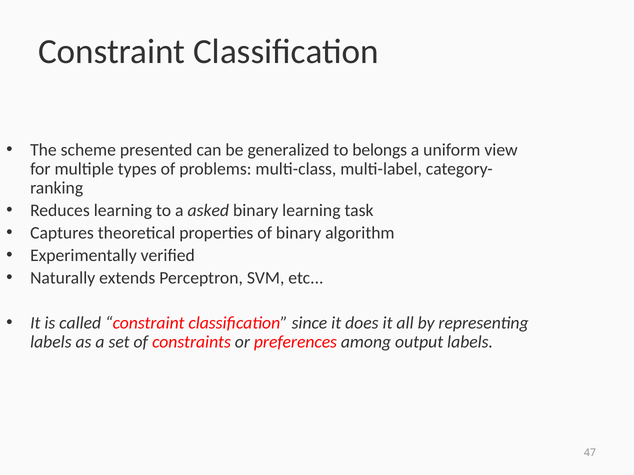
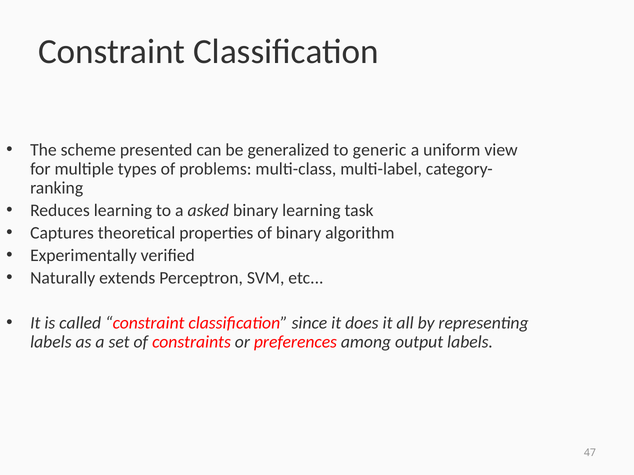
belongs: belongs -> generic (380, 150)
